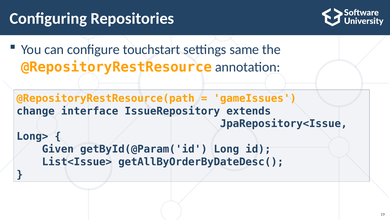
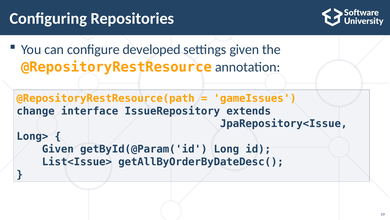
touchstart: touchstart -> developed (152, 49)
settings same: same -> given (244, 49)
